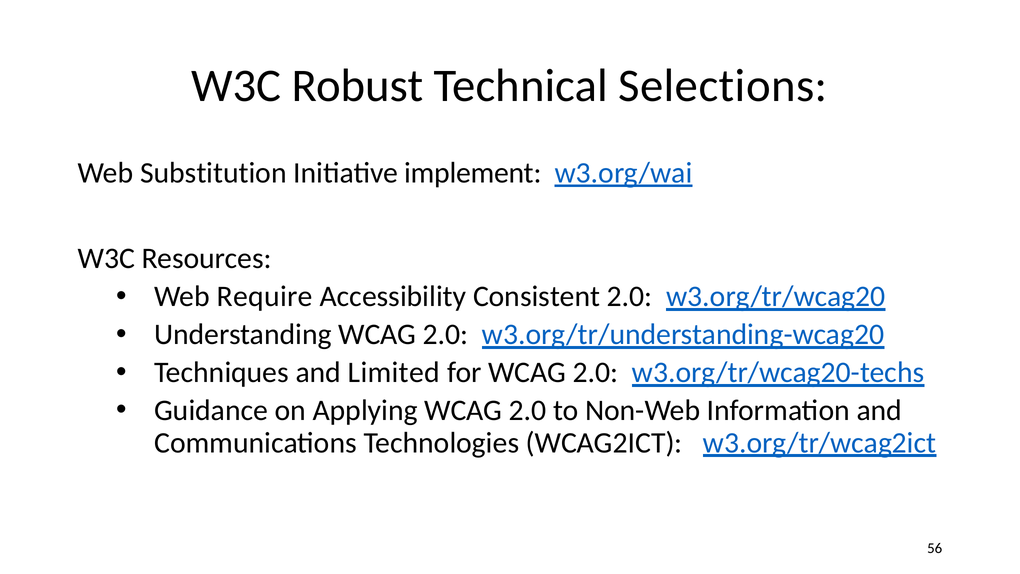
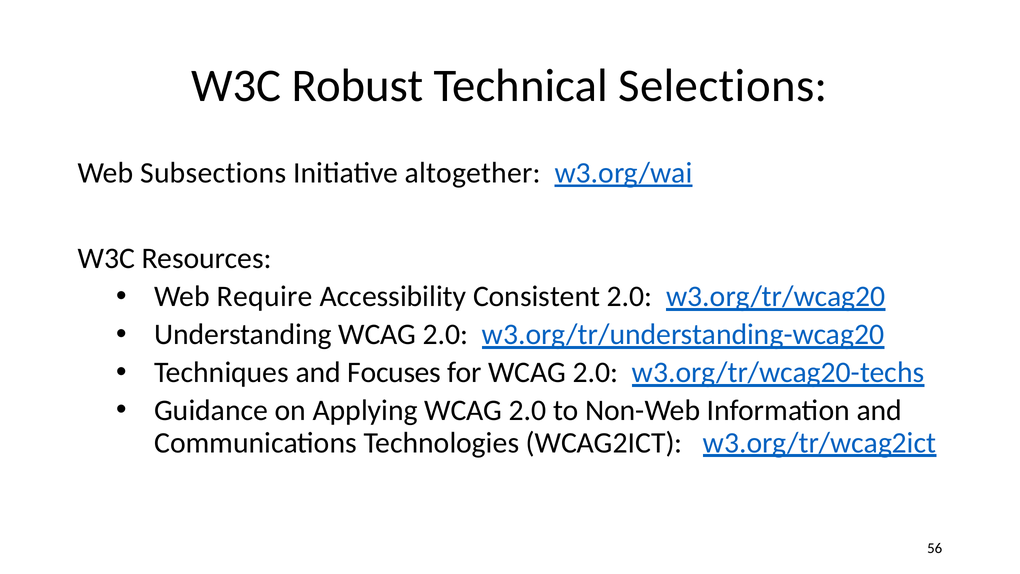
Substitution: Substitution -> Subsections (213, 173)
implement: implement -> altogether (473, 173)
Limited: Limited -> Focuses (394, 372)
